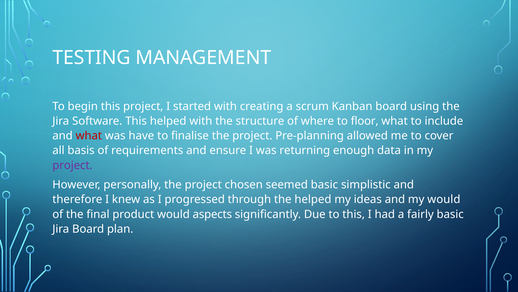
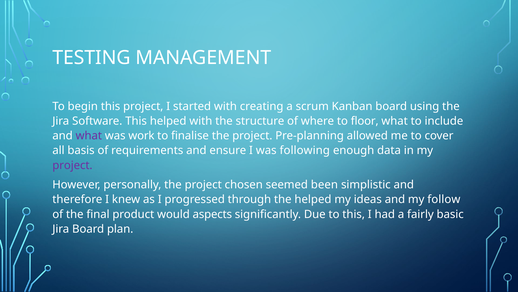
what colour: red -> purple (89, 136)
have: have -> work (141, 136)
returning: returning -> following (305, 150)
seemed basic: basic -> been (324, 184)
my would: would -> follow (444, 199)
